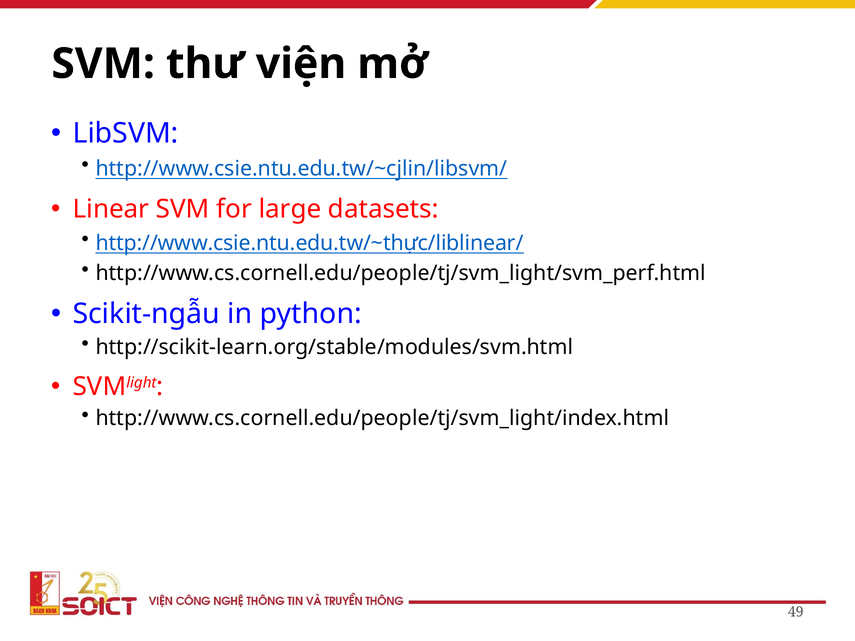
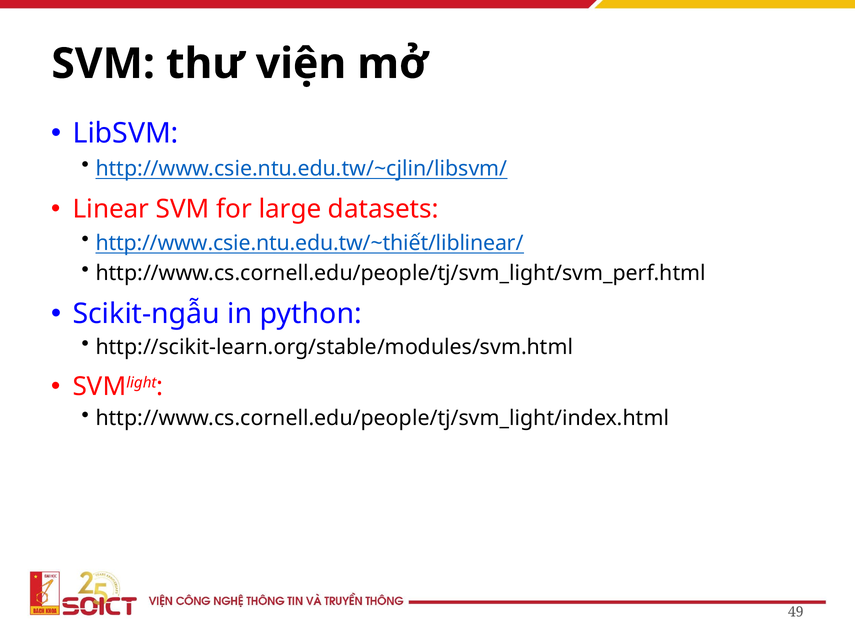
http://www.csie.ntu.edu.tw/~thực/liblinear/: http://www.csie.ntu.edu.tw/~thực/liblinear/ -> http://www.csie.ntu.edu.tw/~thiết/liblinear/ (310, 243)
